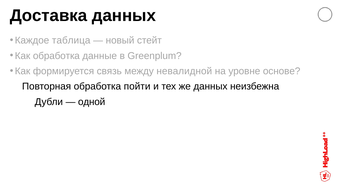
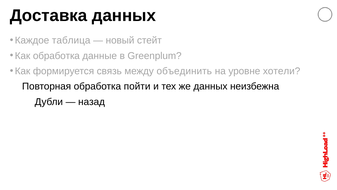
невалидной: невалидной -> объединить (184, 71)
основе: основе -> хотели (282, 71)
одной: одной -> назад (92, 102)
